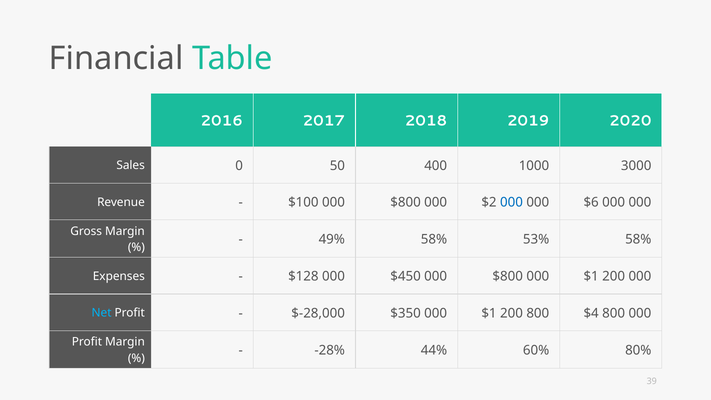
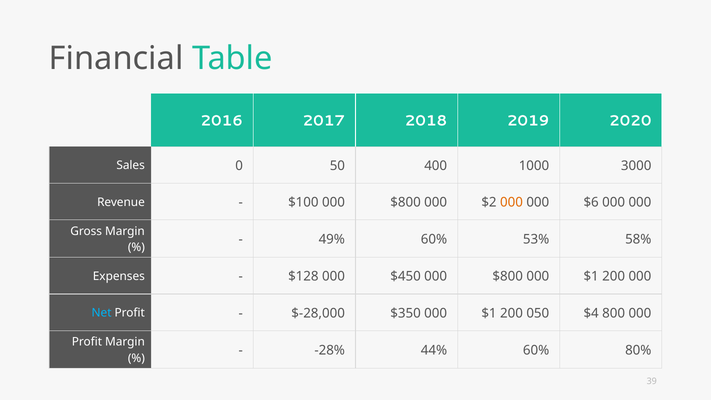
000 colour: blue -> orange (511, 202)
49% 58%: 58% -> 60% (434, 239)
200 800: 800 -> 050 (538, 313)
